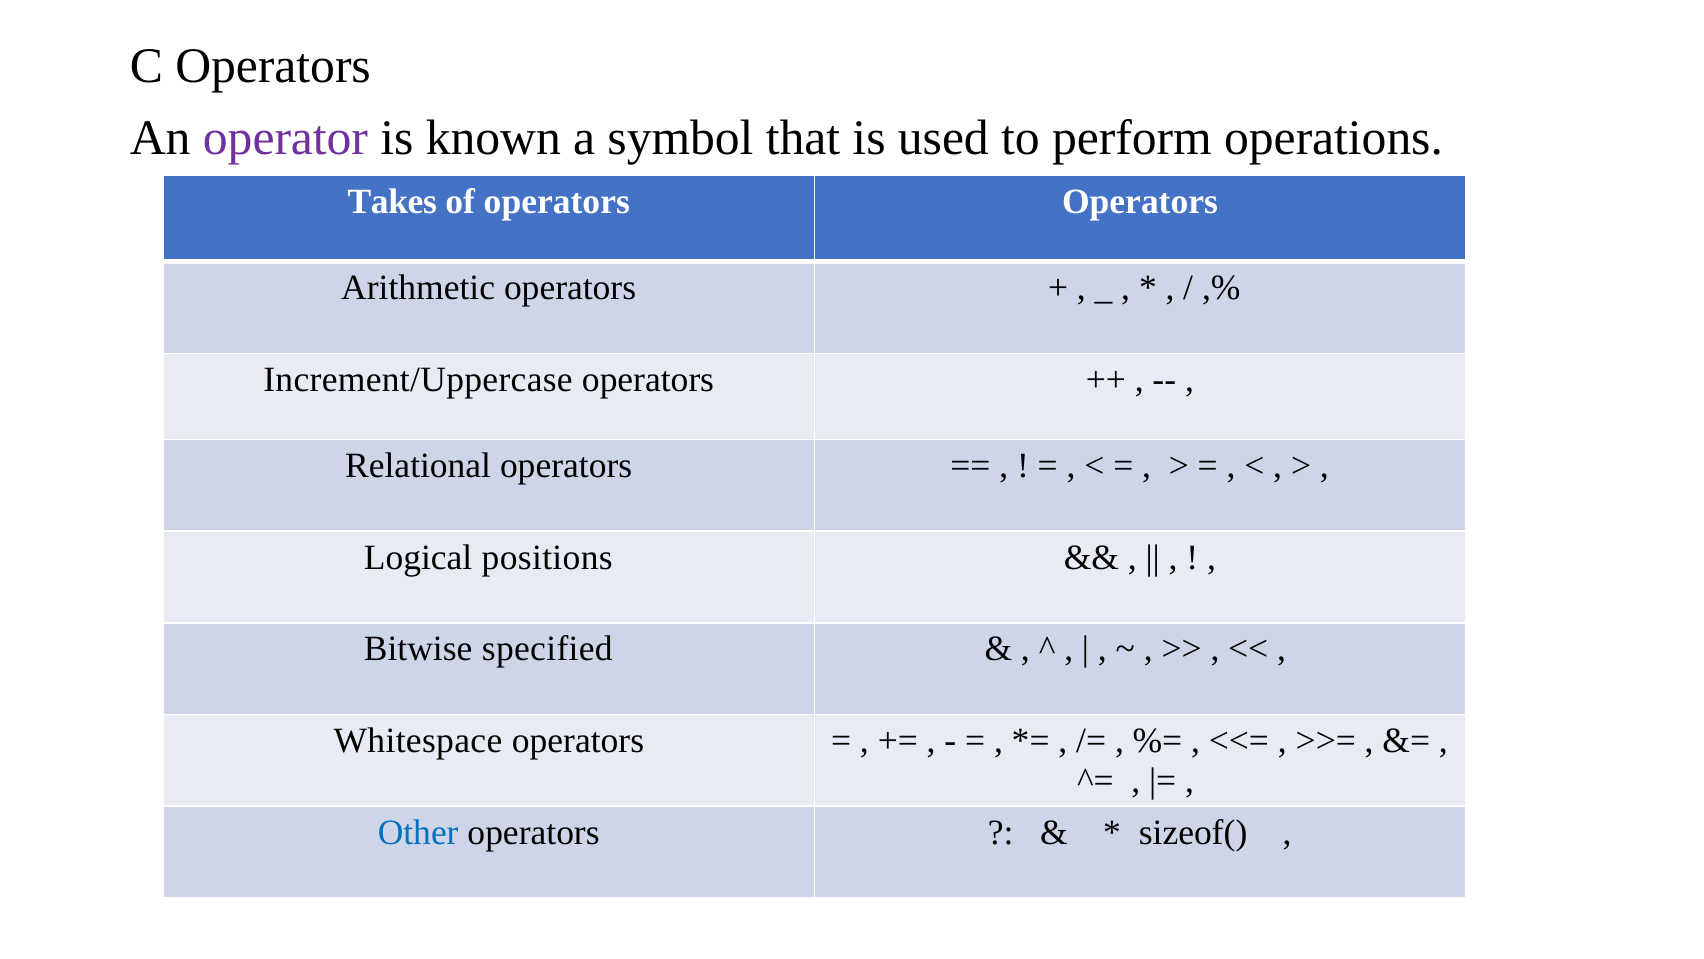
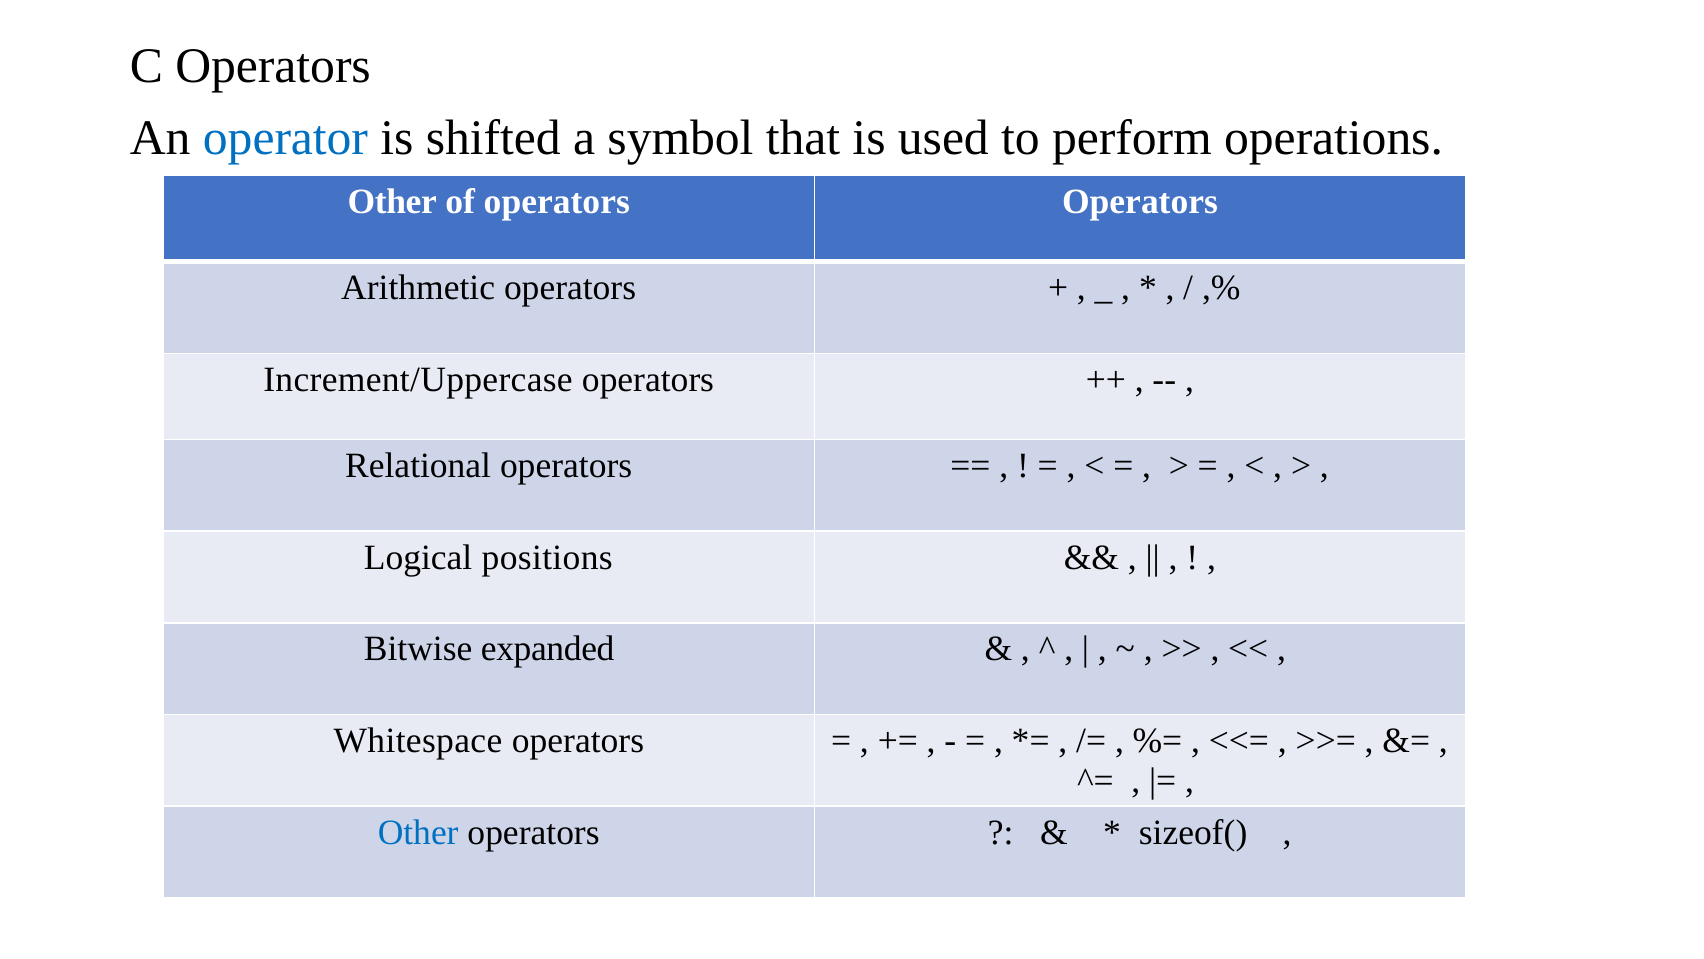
operator colour: purple -> blue (285, 138)
known: known -> shifted (493, 138)
Takes: Takes -> Other (392, 202)
specified: specified -> expanded (548, 649)
